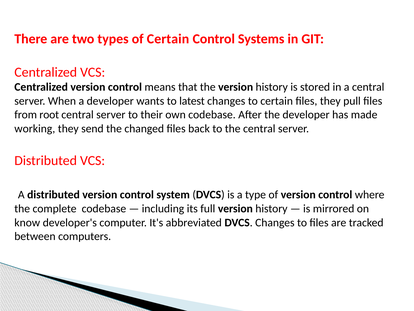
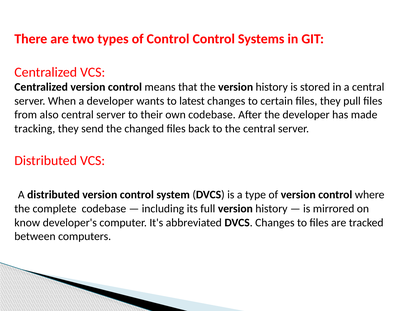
of Certain: Certain -> Control (168, 39)
root: root -> also (49, 115)
working: working -> tracking (35, 128)
